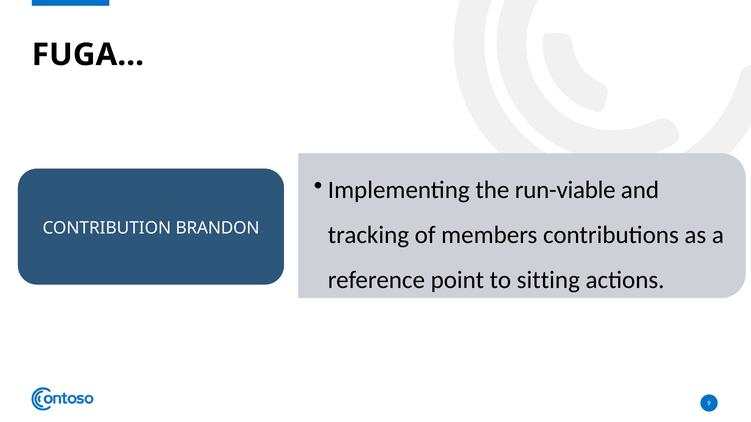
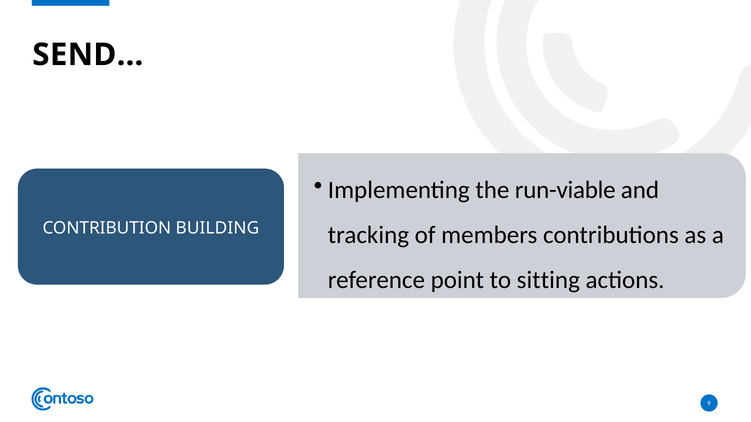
FUGA…: FUGA… -> SEND… (88, 55)
BRANDON: BRANDON -> BUILDING (217, 229)
